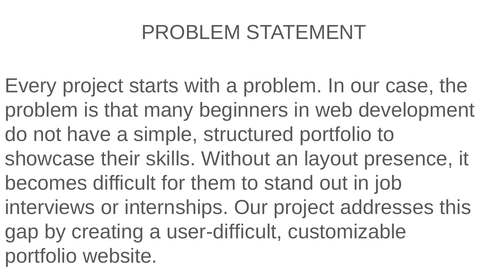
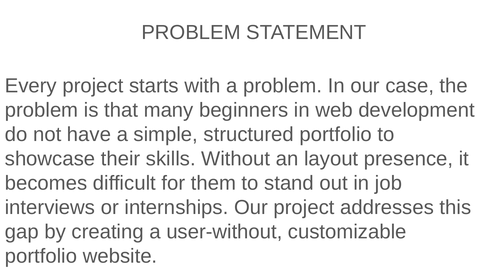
user-difficult: user-difficult -> user-without (224, 232)
